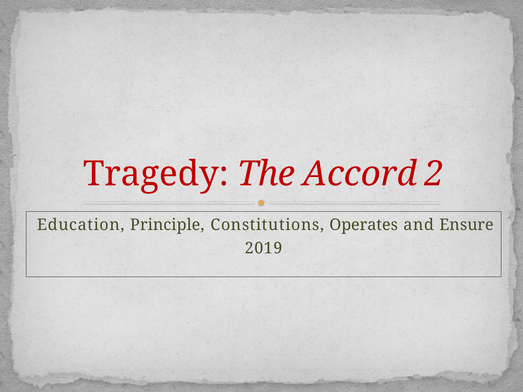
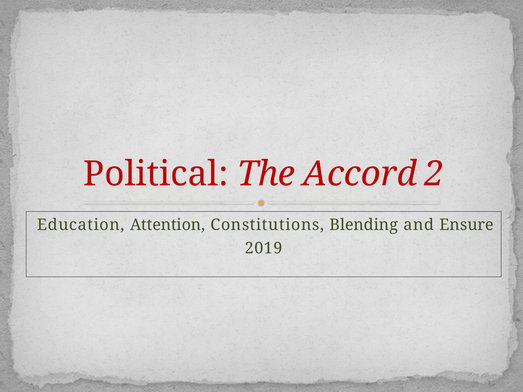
Tragedy: Tragedy -> Political (156, 174)
Principle: Principle -> Attention (168, 225)
Operates: Operates -> Blending (364, 225)
